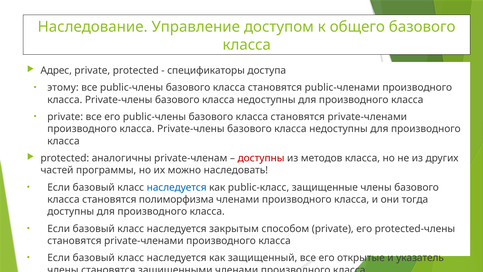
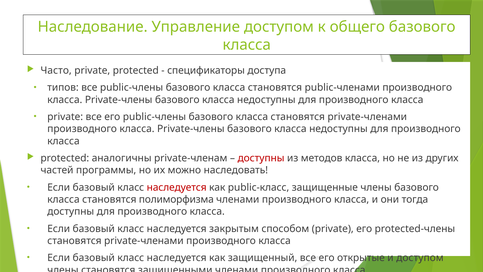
Адрес: Адрес -> Часто (56, 70)
этому: этому -> типов (63, 88)
наследуется colour: blue -> red (177, 187)
и указатель: указатель -> доступом (420, 258)
